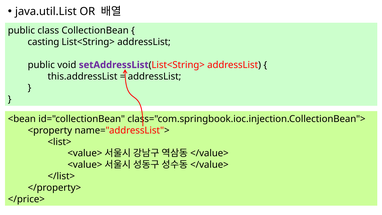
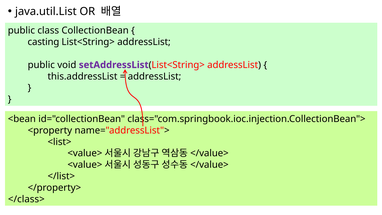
</price>: </price> -> </class> (26, 199)
